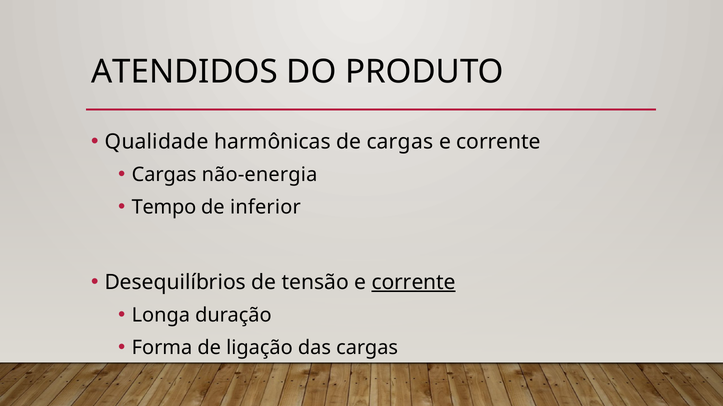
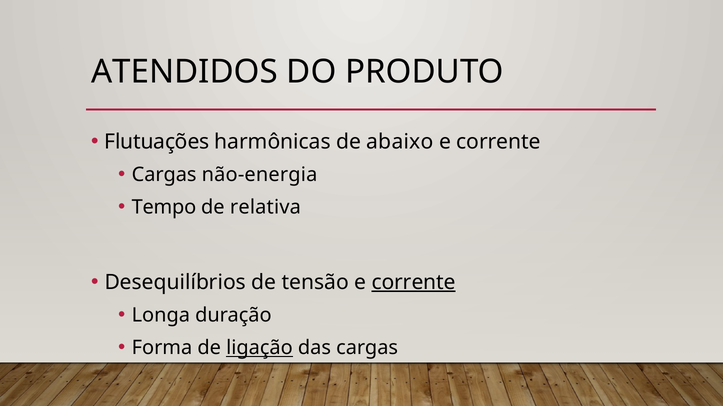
Qualidade: Qualidade -> Flutuações (157, 142)
de cargas: cargas -> abaixo (400, 142)
inferior: inferior -> relativa (265, 208)
ligação underline: none -> present (259, 348)
